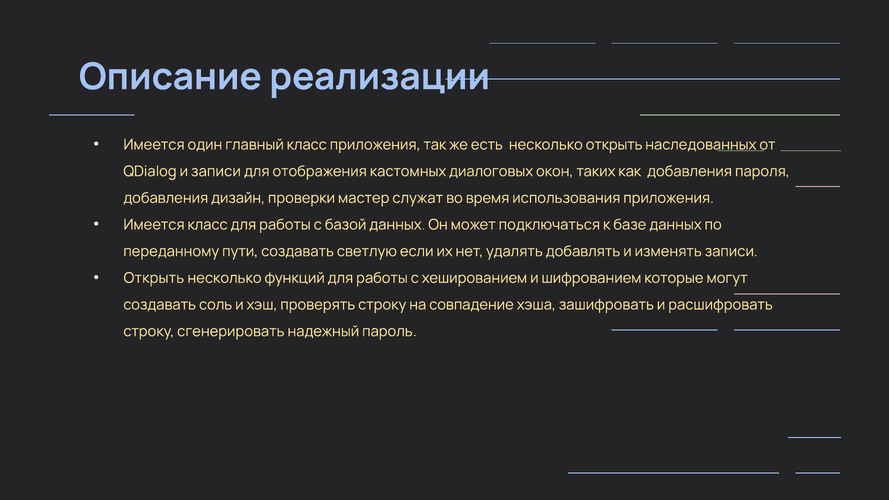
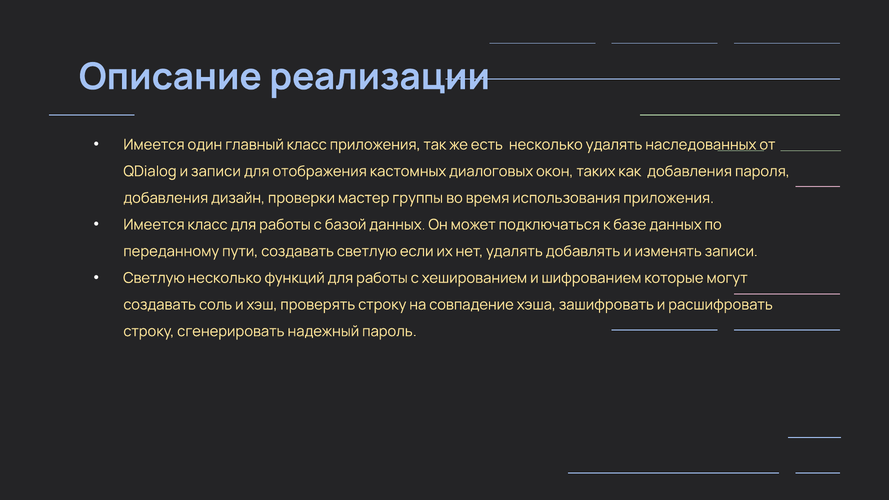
несколько открыть: открыть -> удалять (614, 145)
служат: служат -> группы (418, 198)
Открыть: Открыть -> Светлую (154, 278)
